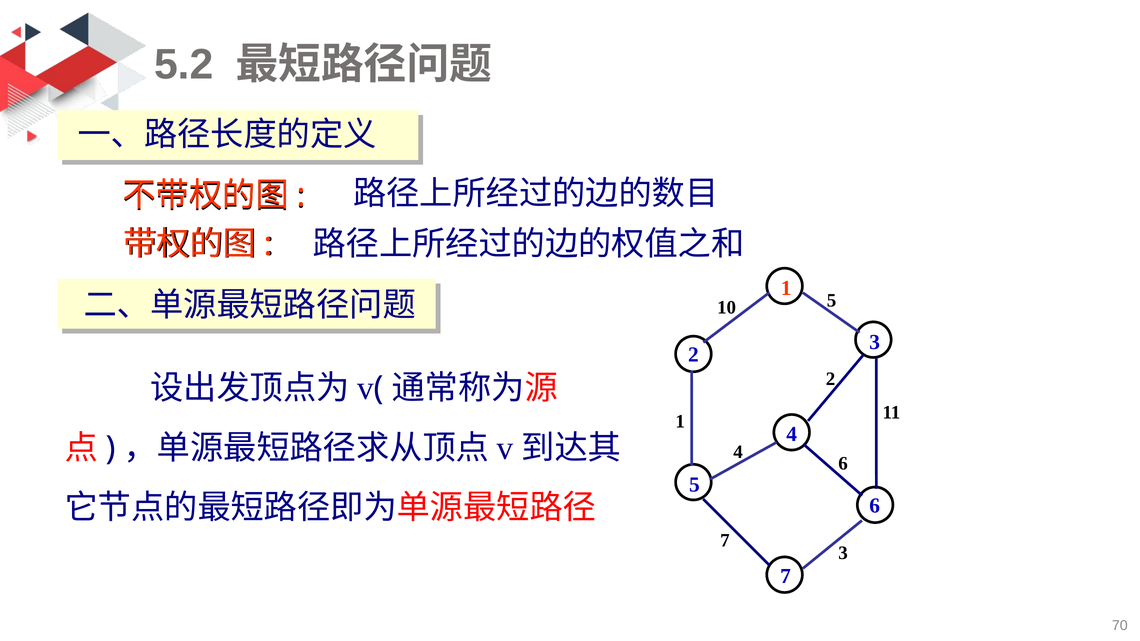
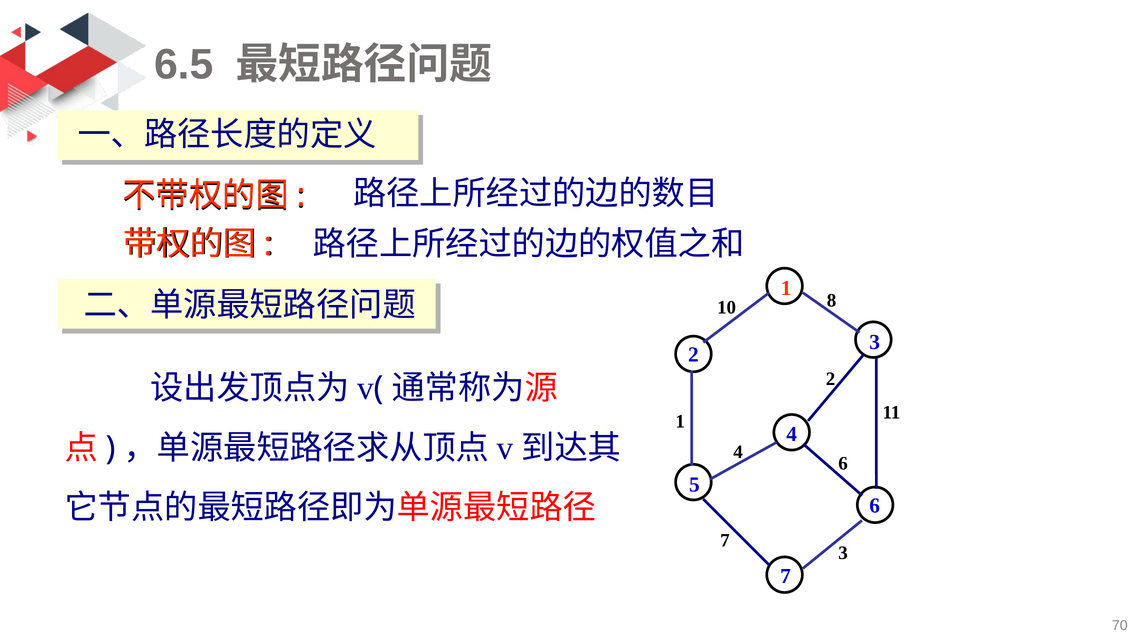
5.2: 5.2 -> 6.5 (184, 65)
10 5: 5 -> 8 (832, 300)
